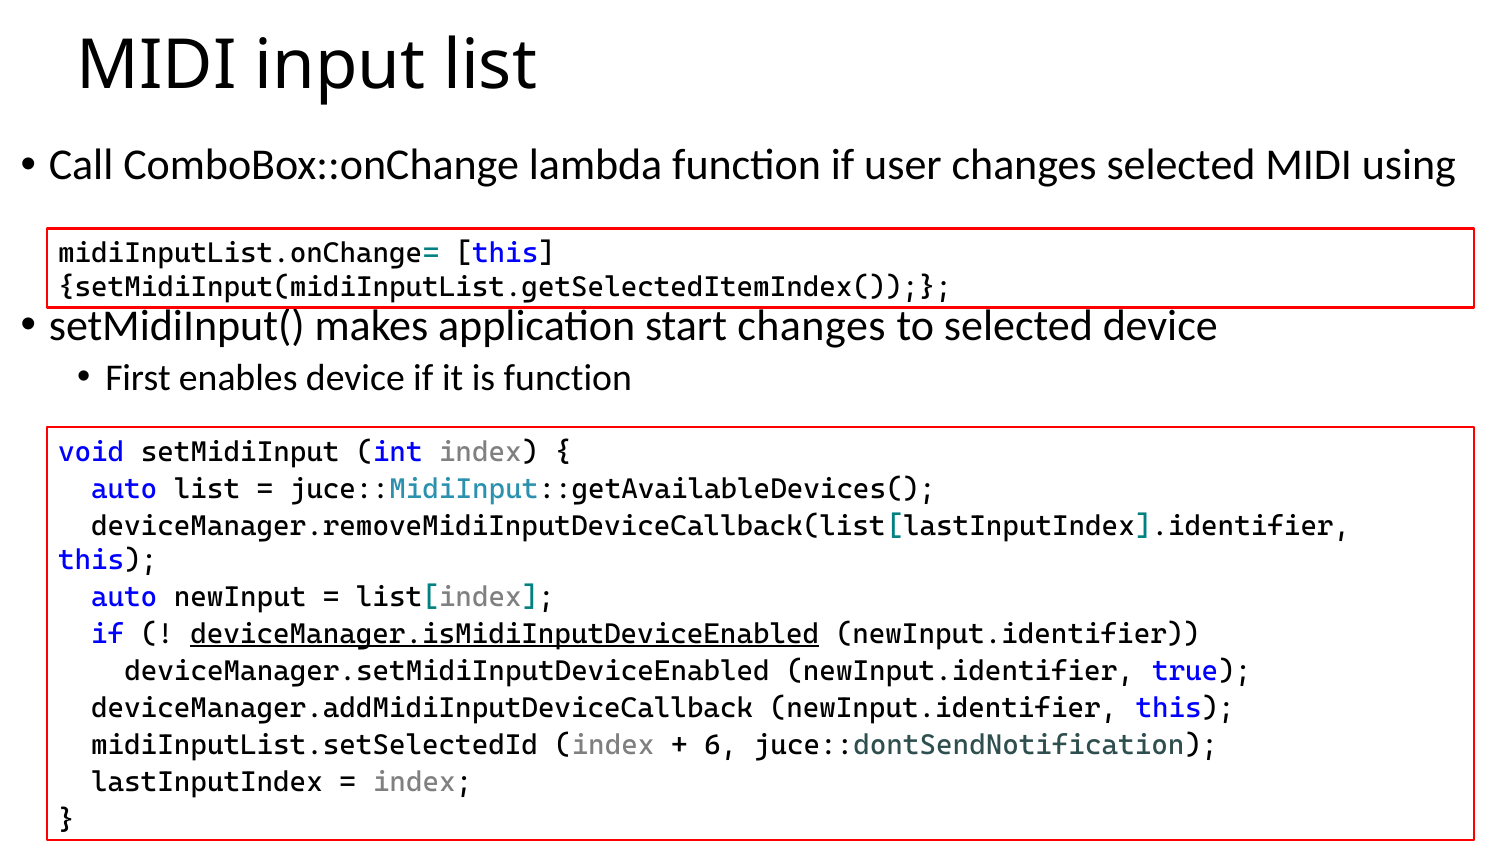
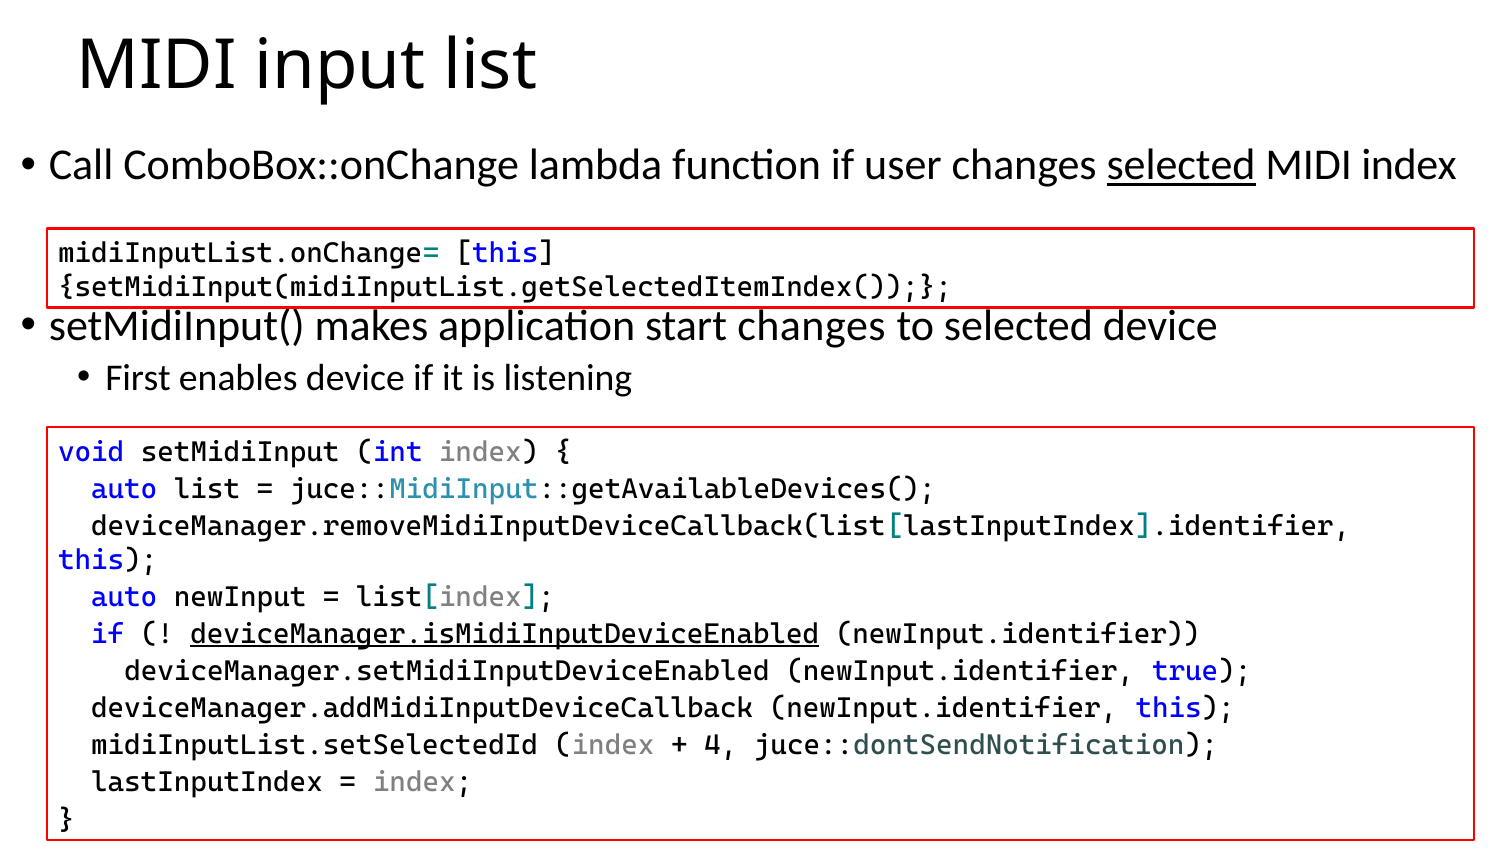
selected underline: none -> present (1181, 165)
MIDI using: using -> index (1409, 165)
is function: function -> listening (568, 378)
6: 6 -> 4 (721, 745)
